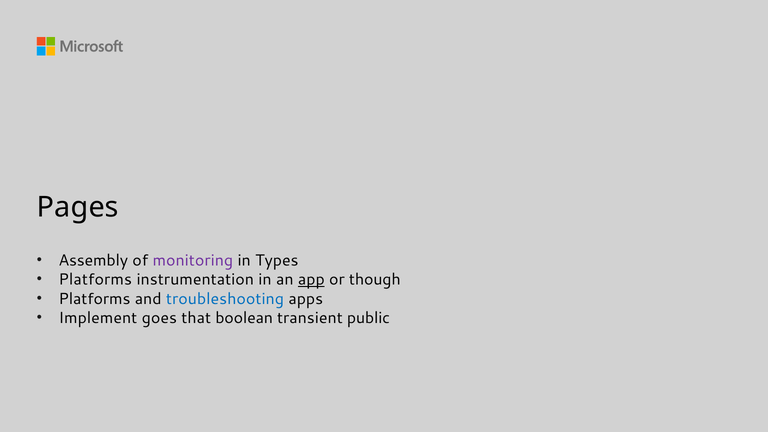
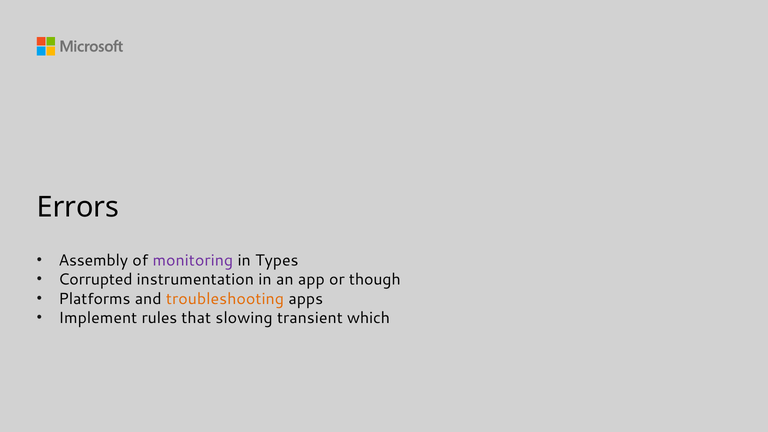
Pages: Pages -> Errors (78, 207)
Platforms: Platforms -> Corrupted (95, 280)
app underline: present -> none (311, 280)
troubleshooting colour: blue -> orange (225, 299)
goes: goes -> rules (159, 318)
boolean: boolean -> slowing (244, 318)
public: public -> which (368, 318)
